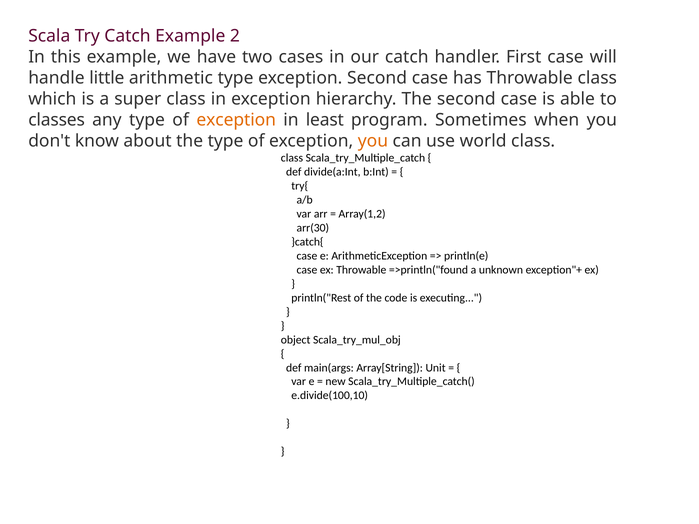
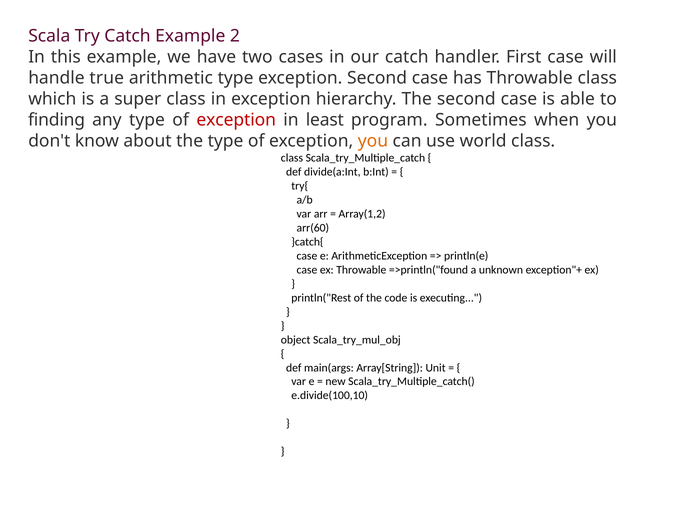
little: little -> true (107, 78)
classes: classes -> finding (57, 120)
exception colour: orange -> red (236, 120)
arr(30: arr(30 -> arr(60 (313, 228)
